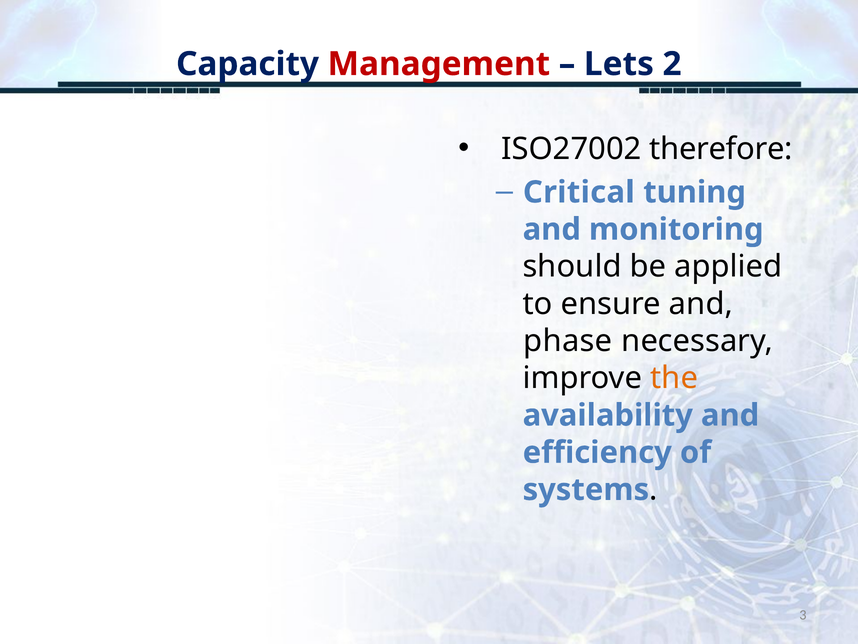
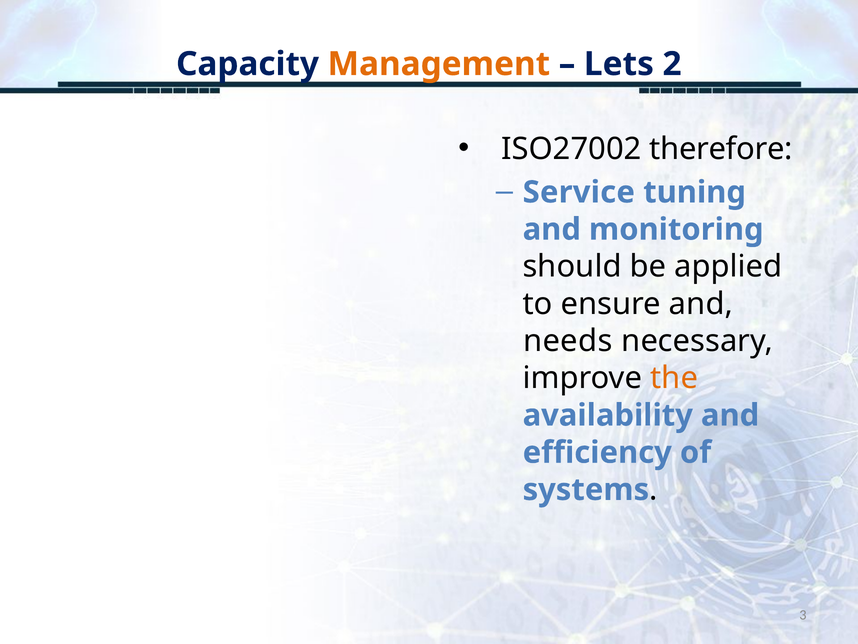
Management colour: red -> orange (439, 64)
Critical: Critical -> Service (579, 192)
phase: phase -> needs (568, 341)
